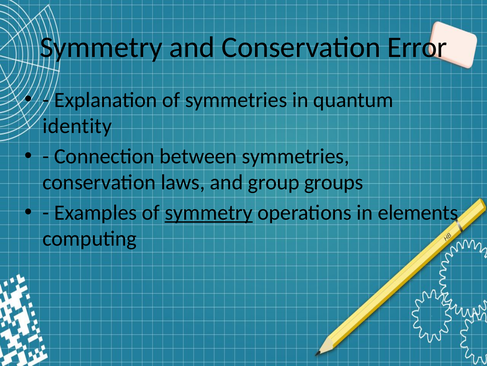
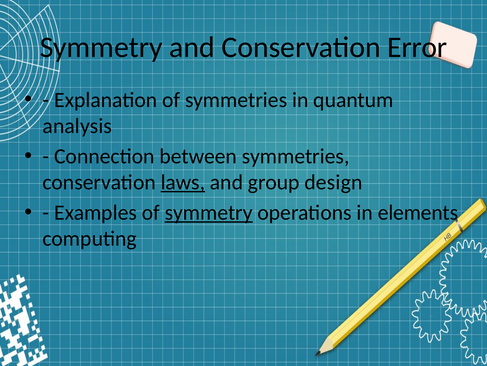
identity: identity -> analysis (77, 126)
laws underline: none -> present (183, 182)
groups: groups -> design (333, 182)
